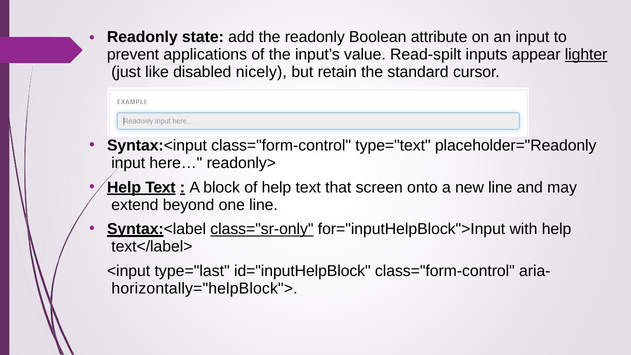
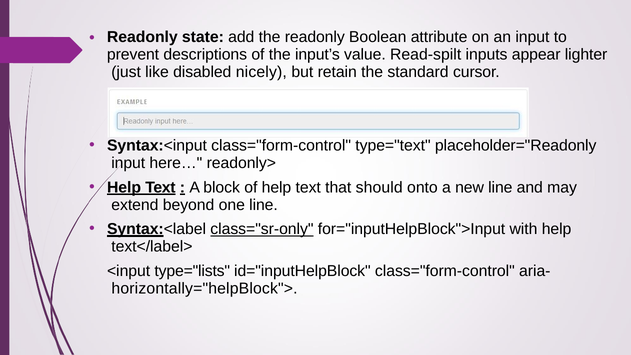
applications: applications -> descriptions (205, 55)
lighter underline: present -> none (586, 55)
screen: screen -> should (379, 187)
type="last: type="last -> type="lists (192, 271)
